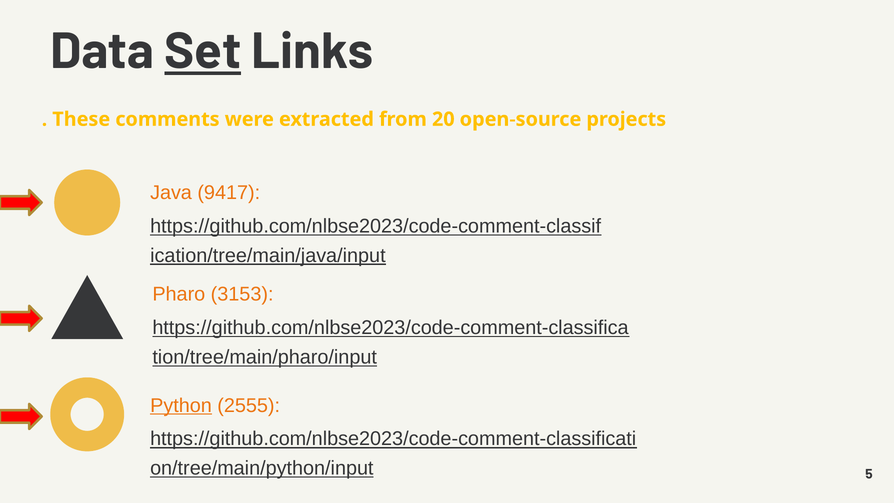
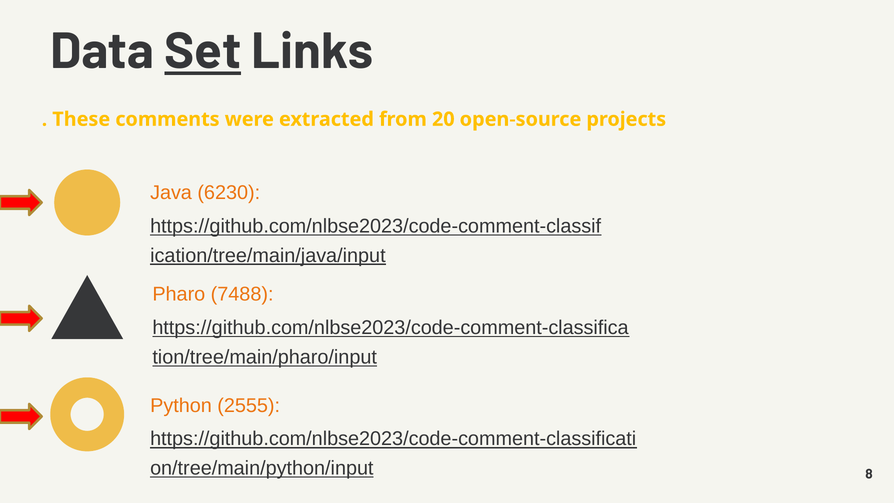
9417: 9417 -> 6230 (229, 193)
3153: 3153 -> 7488 (242, 294)
Python underline: present -> none (181, 405)
5: 5 -> 8 (869, 474)
